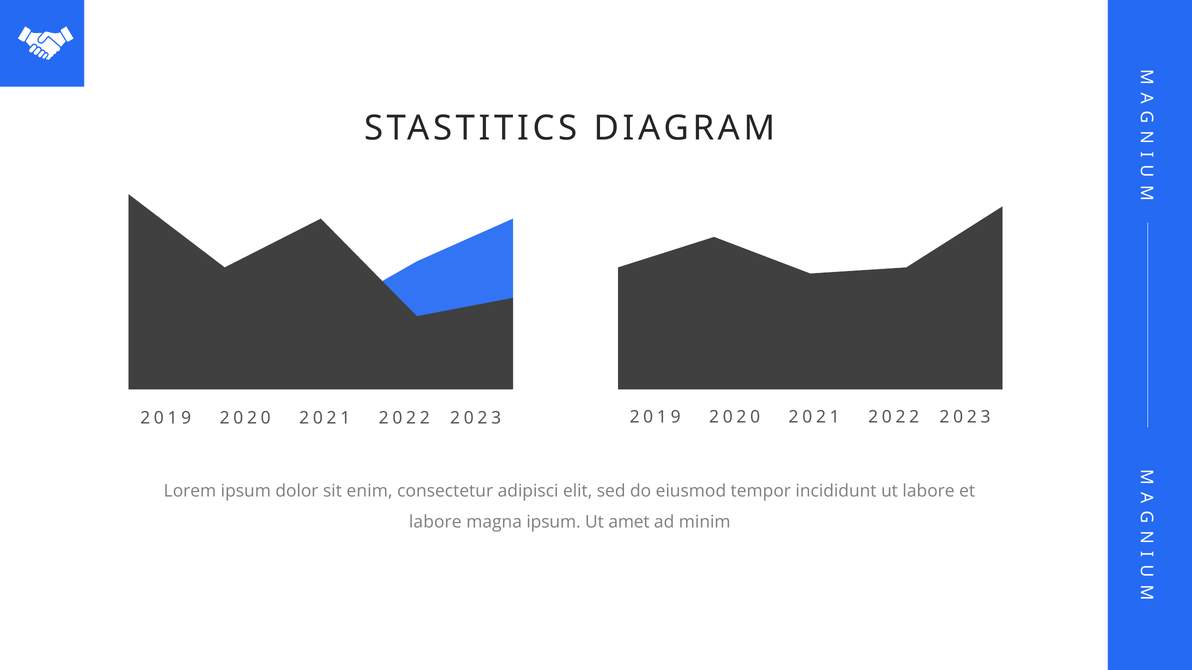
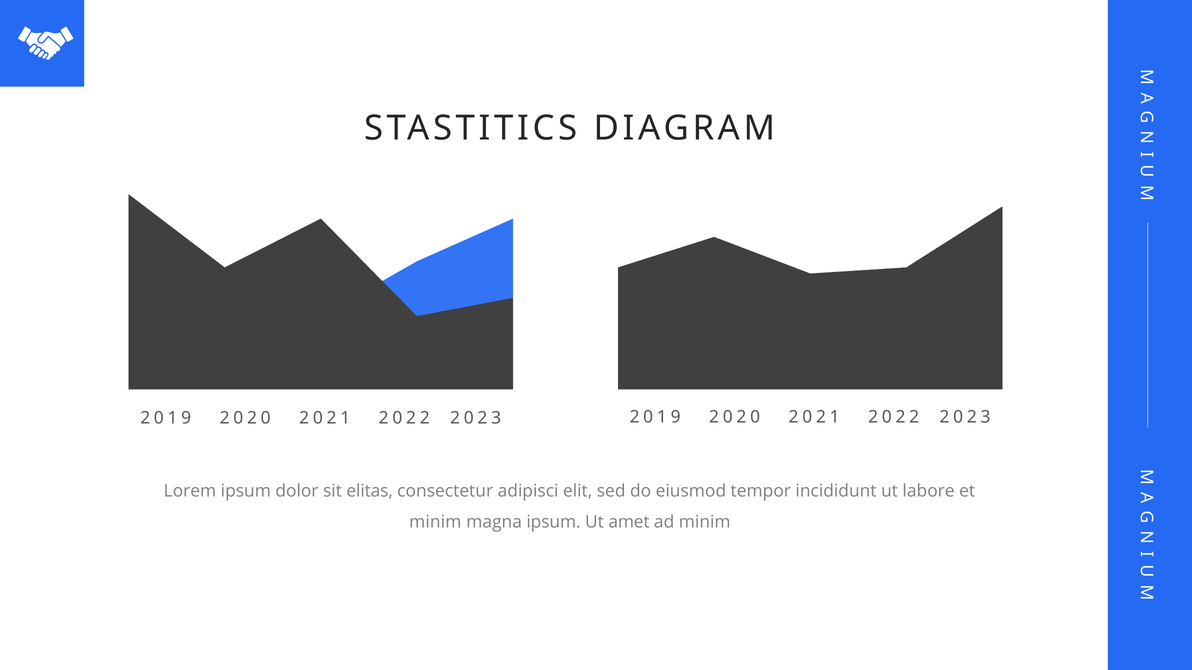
enim: enim -> elitas (370, 491)
labore: labore -> minim (435, 523)
